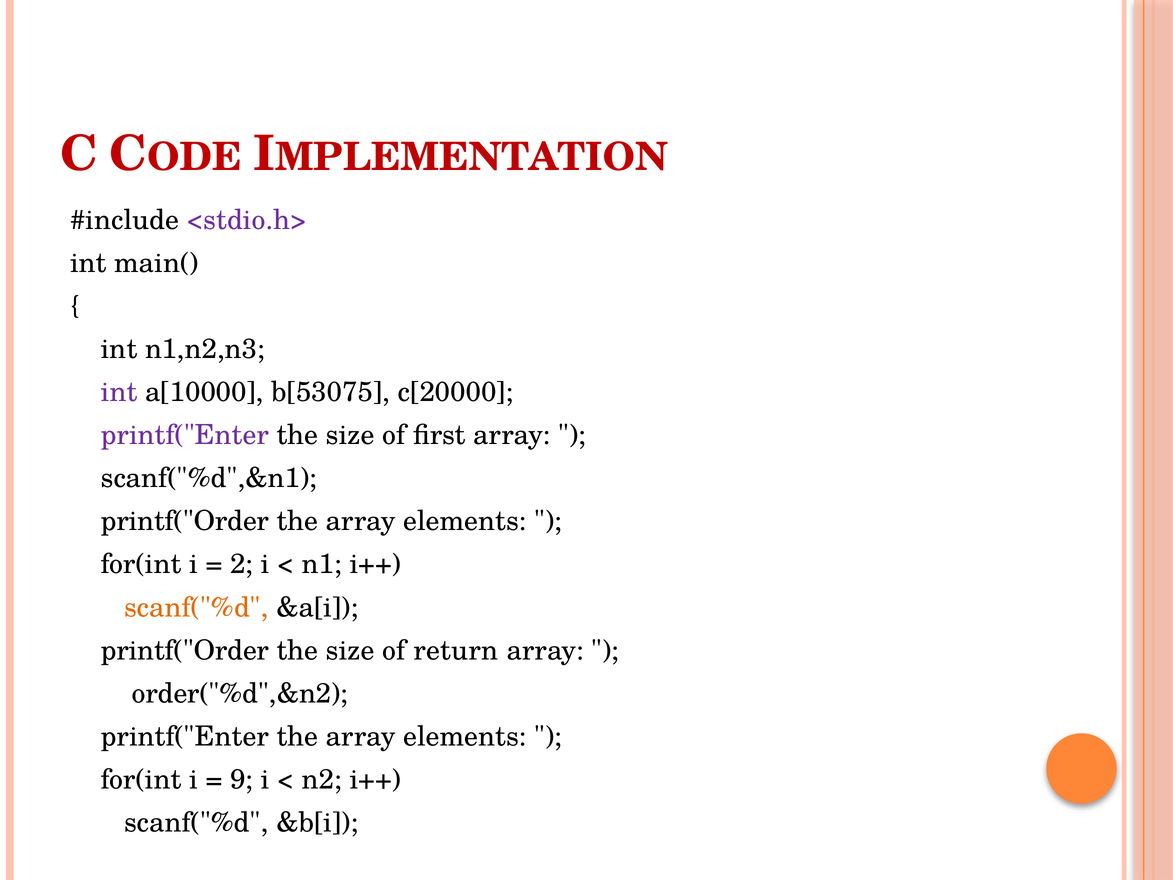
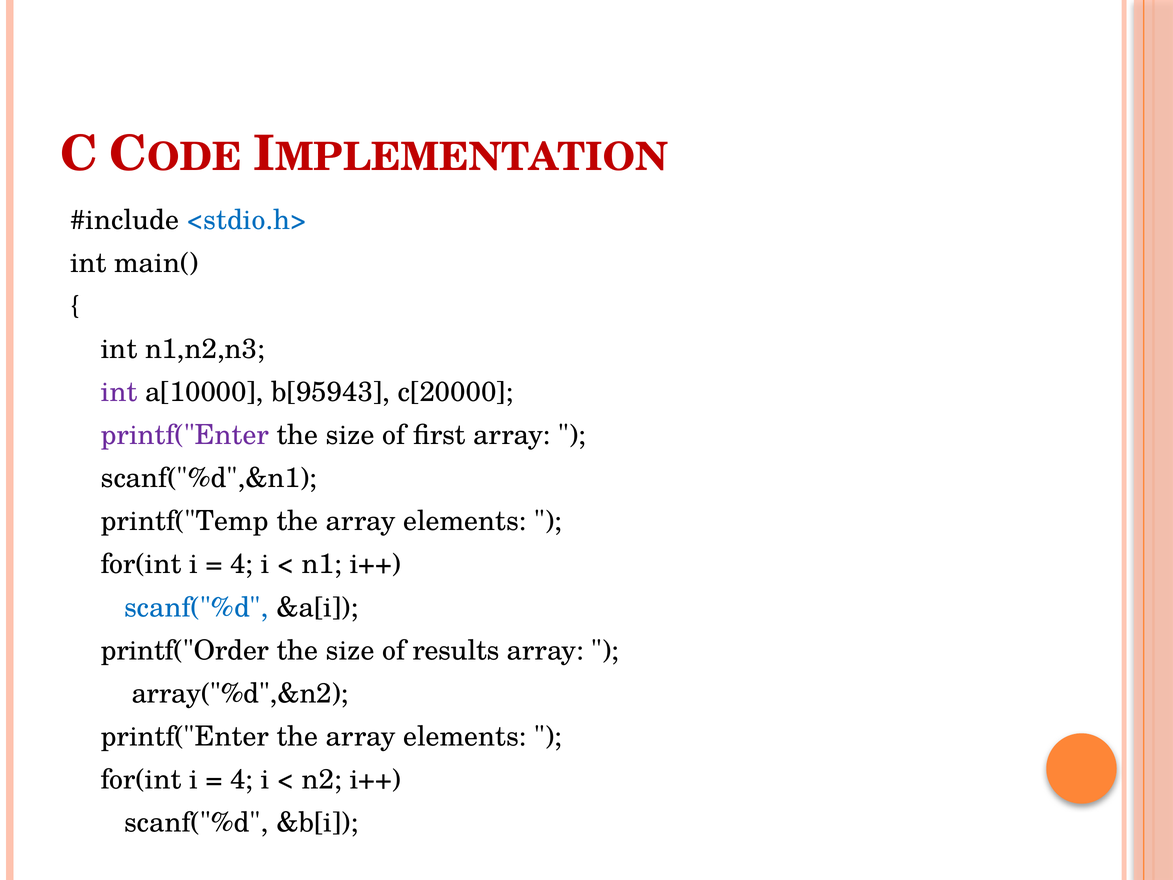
<stdio.h> colour: purple -> blue (247, 220)
b[53075: b[53075 -> b[95943 (331, 392)
printf("Order: printf("Order -> printf("Temp (185, 521)
2: 2 -> 4 (242, 564)
scanf("%d colour: orange -> blue (196, 607)
return: return -> results (456, 650)
order("%d",&n2: order("%d",&n2 -> array("%d",&n2 (240, 693)
9: 9 -> 4 (242, 779)
